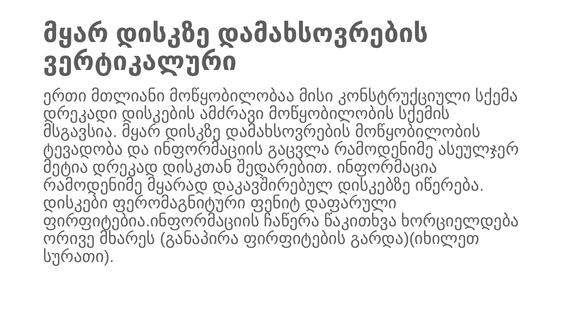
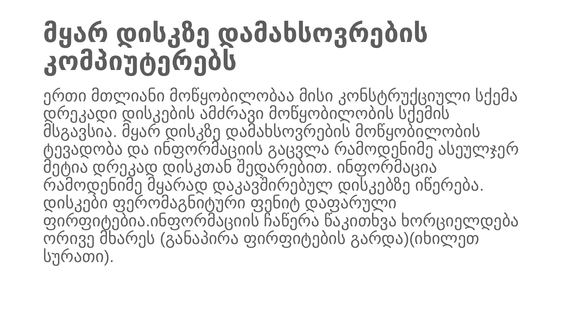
ვერტიკალური: ვერტიკალური -> კომპიუტერებს (140, 62)
